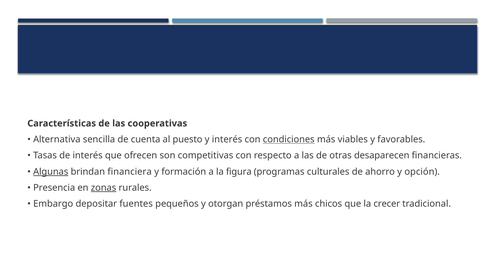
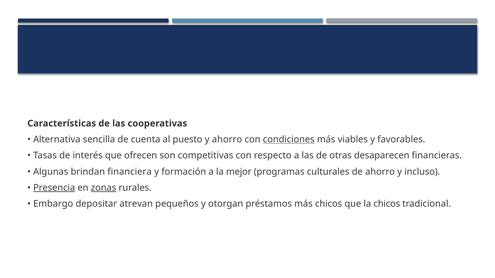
y interés: interés -> ahorro (227, 140)
Algunas underline: present -> none (51, 172)
figura: figura -> mejor (239, 172)
opción: opción -> incluso (422, 172)
Presencia underline: none -> present (54, 188)
fuentes: fuentes -> atrevan (136, 204)
la crecer: crecer -> chicos (387, 204)
